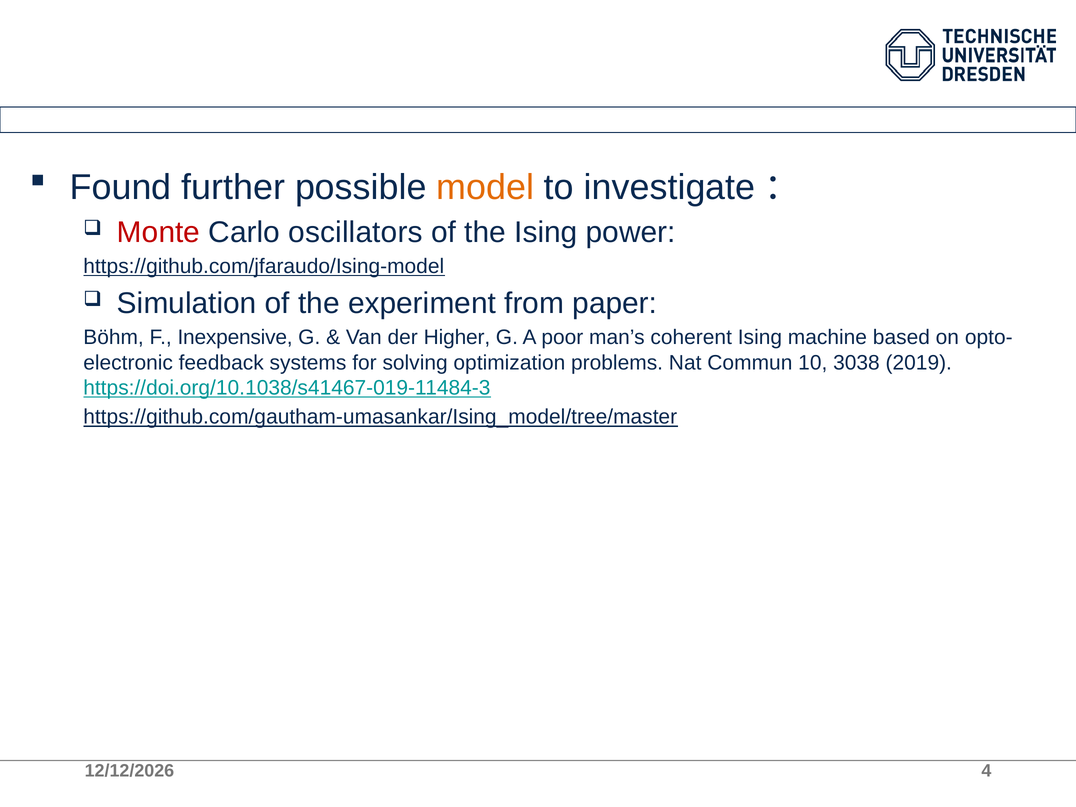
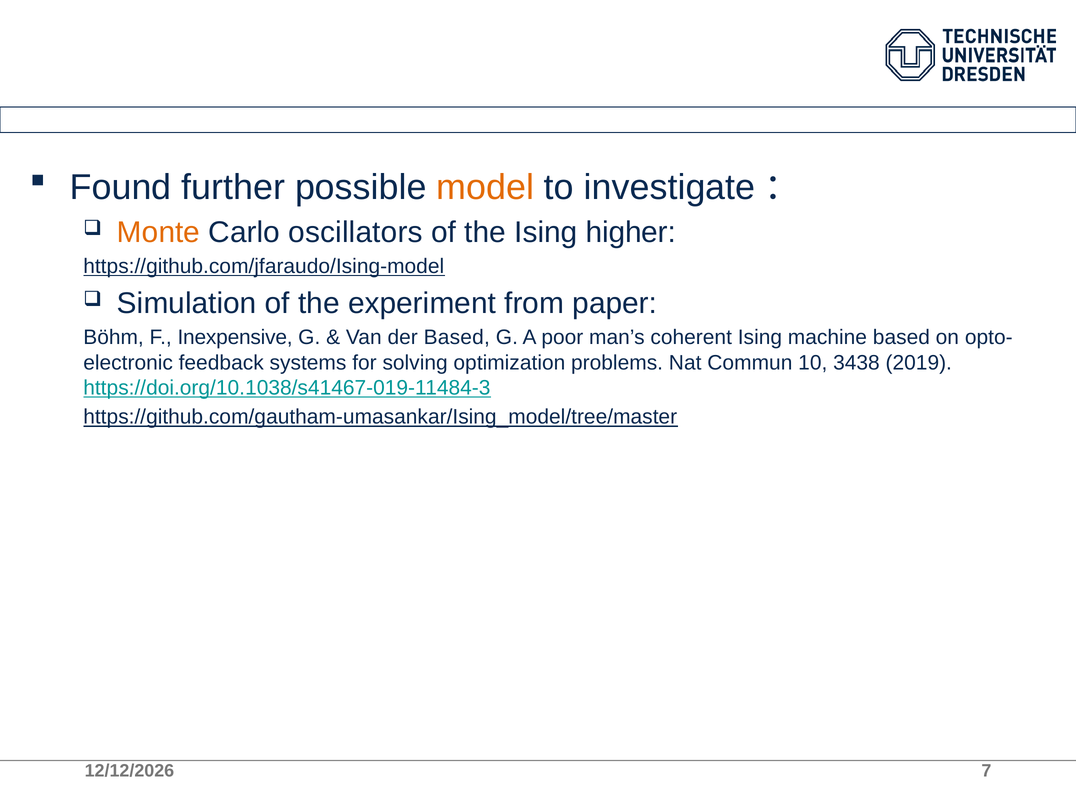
Monte colour: red -> orange (159, 232)
power: power -> higher (631, 232)
der Higher: Higher -> Based (457, 337)
3038: 3038 -> 3438 (856, 363)
4: 4 -> 7 (986, 771)
